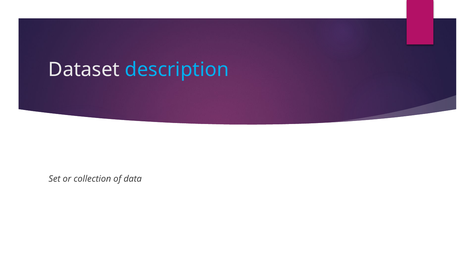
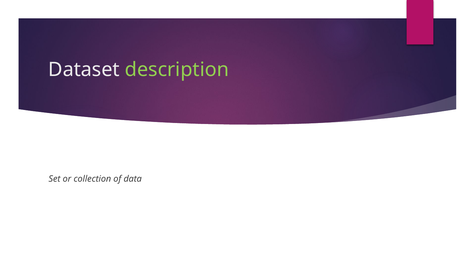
description colour: light blue -> light green (177, 70)
